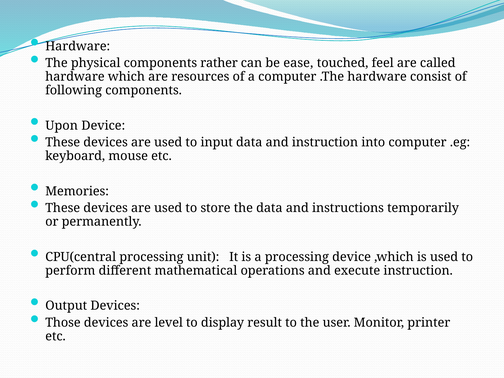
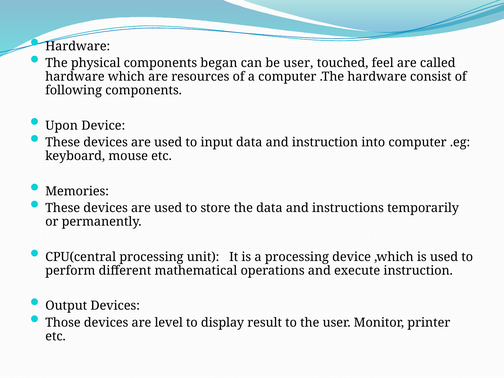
rather: rather -> began (219, 63)
be ease: ease -> user (298, 63)
